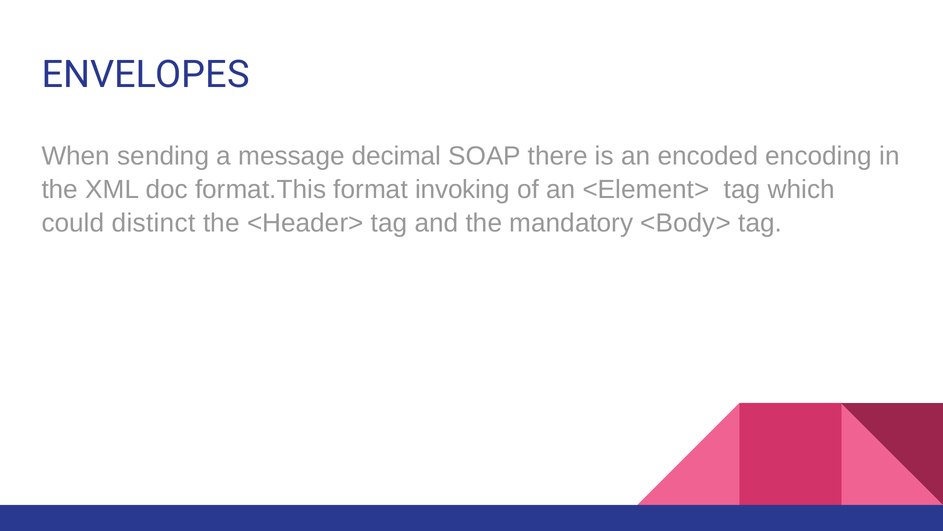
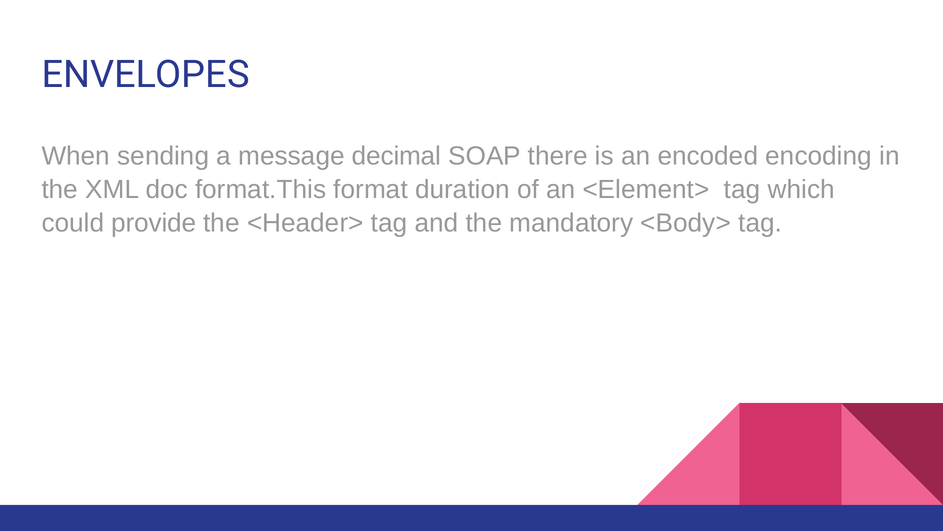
invoking: invoking -> duration (462, 189)
distinct: distinct -> provide (154, 223)
